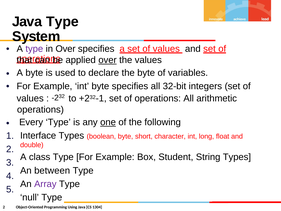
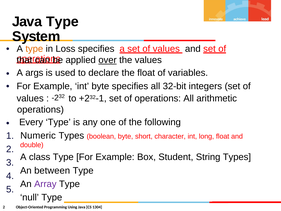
type colour: purple -> orange (34, 49)
in Over: Over -> Loss (65, 49)
A byte: byte -> args (34, 73)
the byte: byte -> float (146, 73)
one underline: present -> none (108, 122)
Interface: Interface -> Numeric (38, 136)
